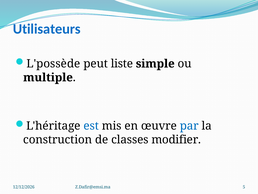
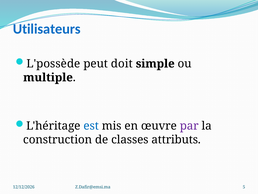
liste: liste -> doit (122, 64)
par colour: blue -> purple (189, 126)
modifier: modifier -> attributs (176, 139)
